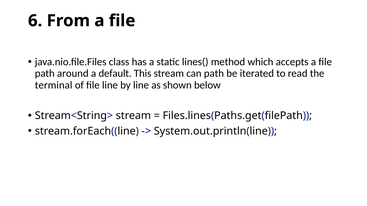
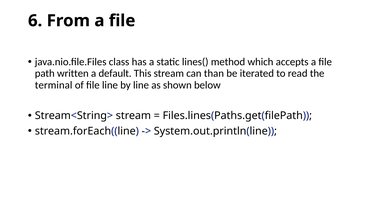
around: around -> written (73, 74)
can path: path -> than (214, 74)
